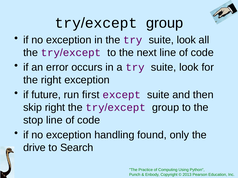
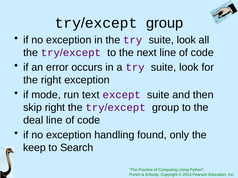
future: future -> mode (46, 95)
first: first -> text (91, 95)
stop: stop -> deal (33, 120)
drive: drive -> keep (34, 148)
